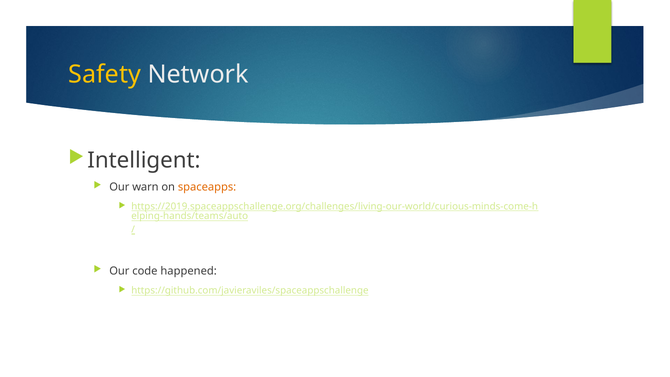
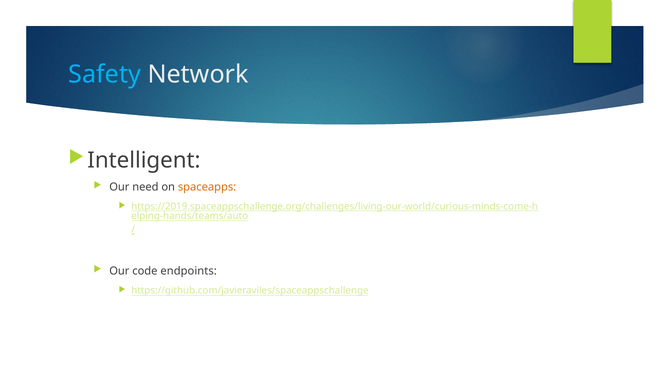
Safety colour: yellow -> light blue (105, 75)
warn: warn -> need (145, 187)
happened: happened -> endpoints (189, 271)
